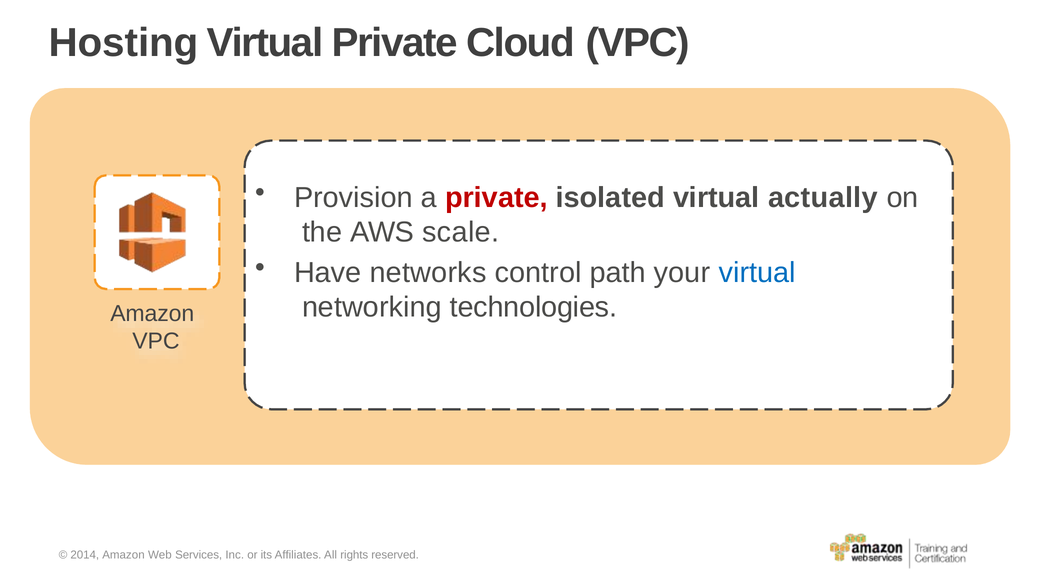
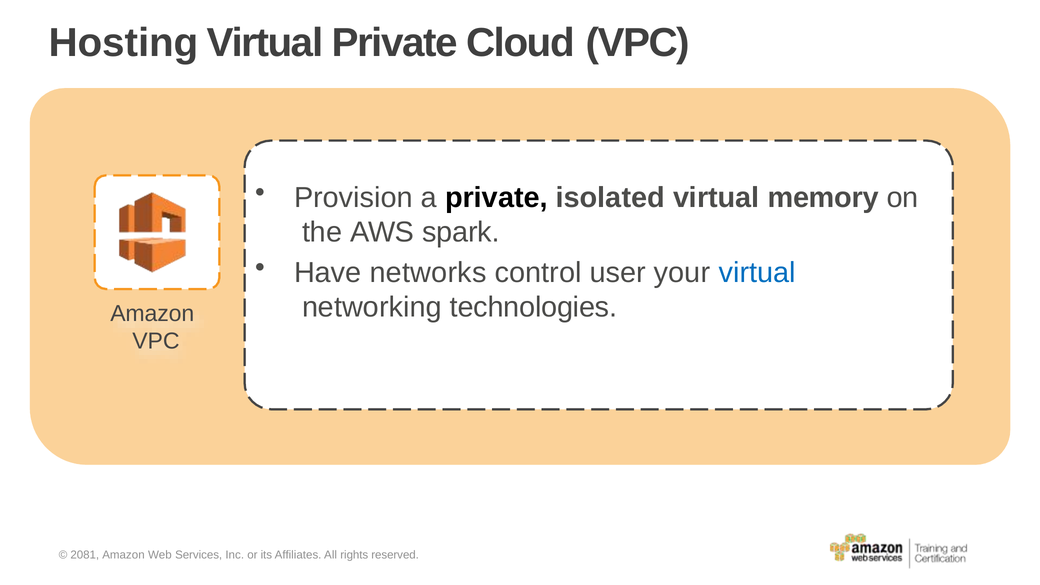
private colour: red -> black (496, 197)
actually: actually -> memory (823, 197)
scale: scale -> spark (461, 232)
path: path -> user (618, 273)
2014: 2014 -> 2081 (85, 555)
